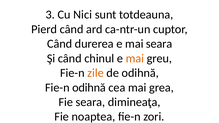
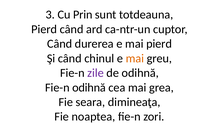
Nici: Nici -> Prin (83, 15)
mai seara: seara -> pierd (159, 44)
zile colour: orange -> purple (96, 73)
